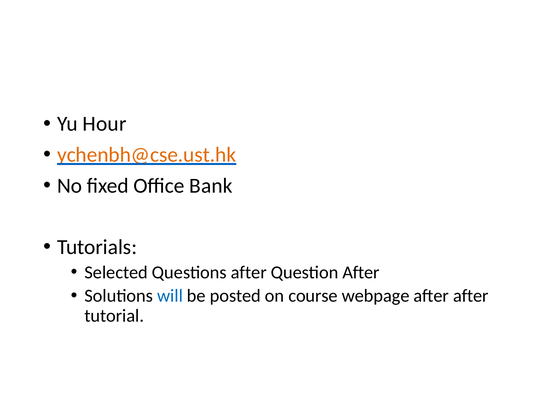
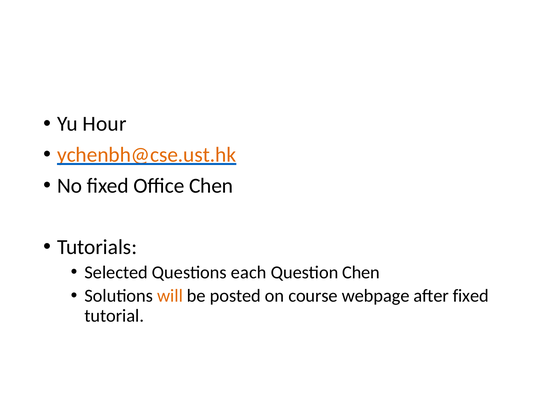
Office Bank: Bank -> Chen (211, 186)
Questions after: after -> each (249, 273)
Question After: After -> Chen (361, 273)
will colour: blue -> orange (170, 296)
after after: after -> fixed (471, 296)
